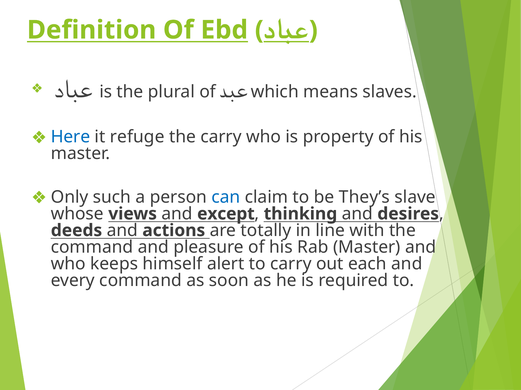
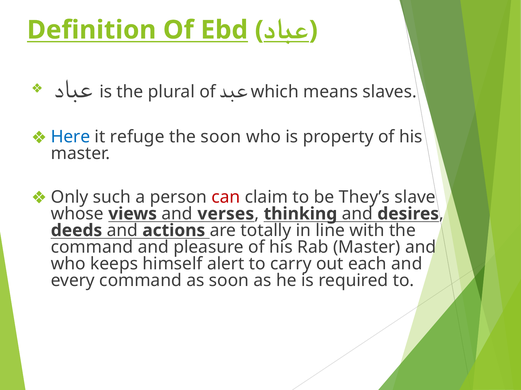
the carry: carry -> soon (221, 137)
can colour: blue -> red (226, 197)
except: except -> verses (226, 214)
